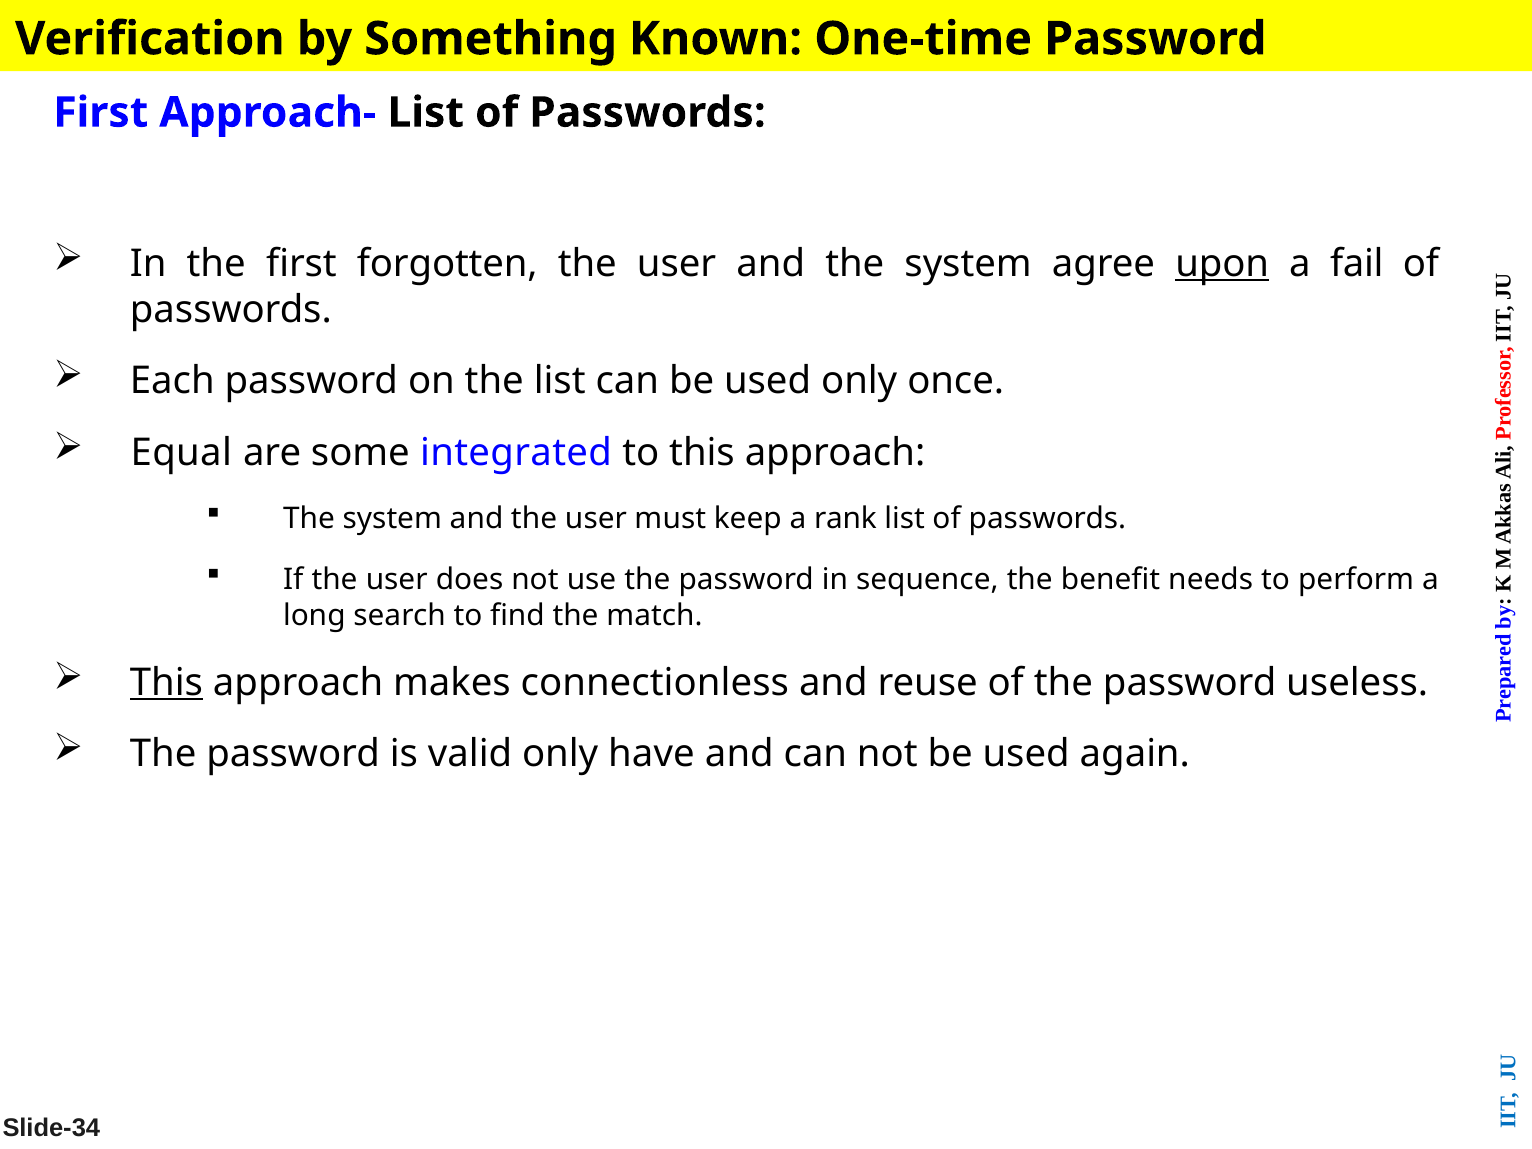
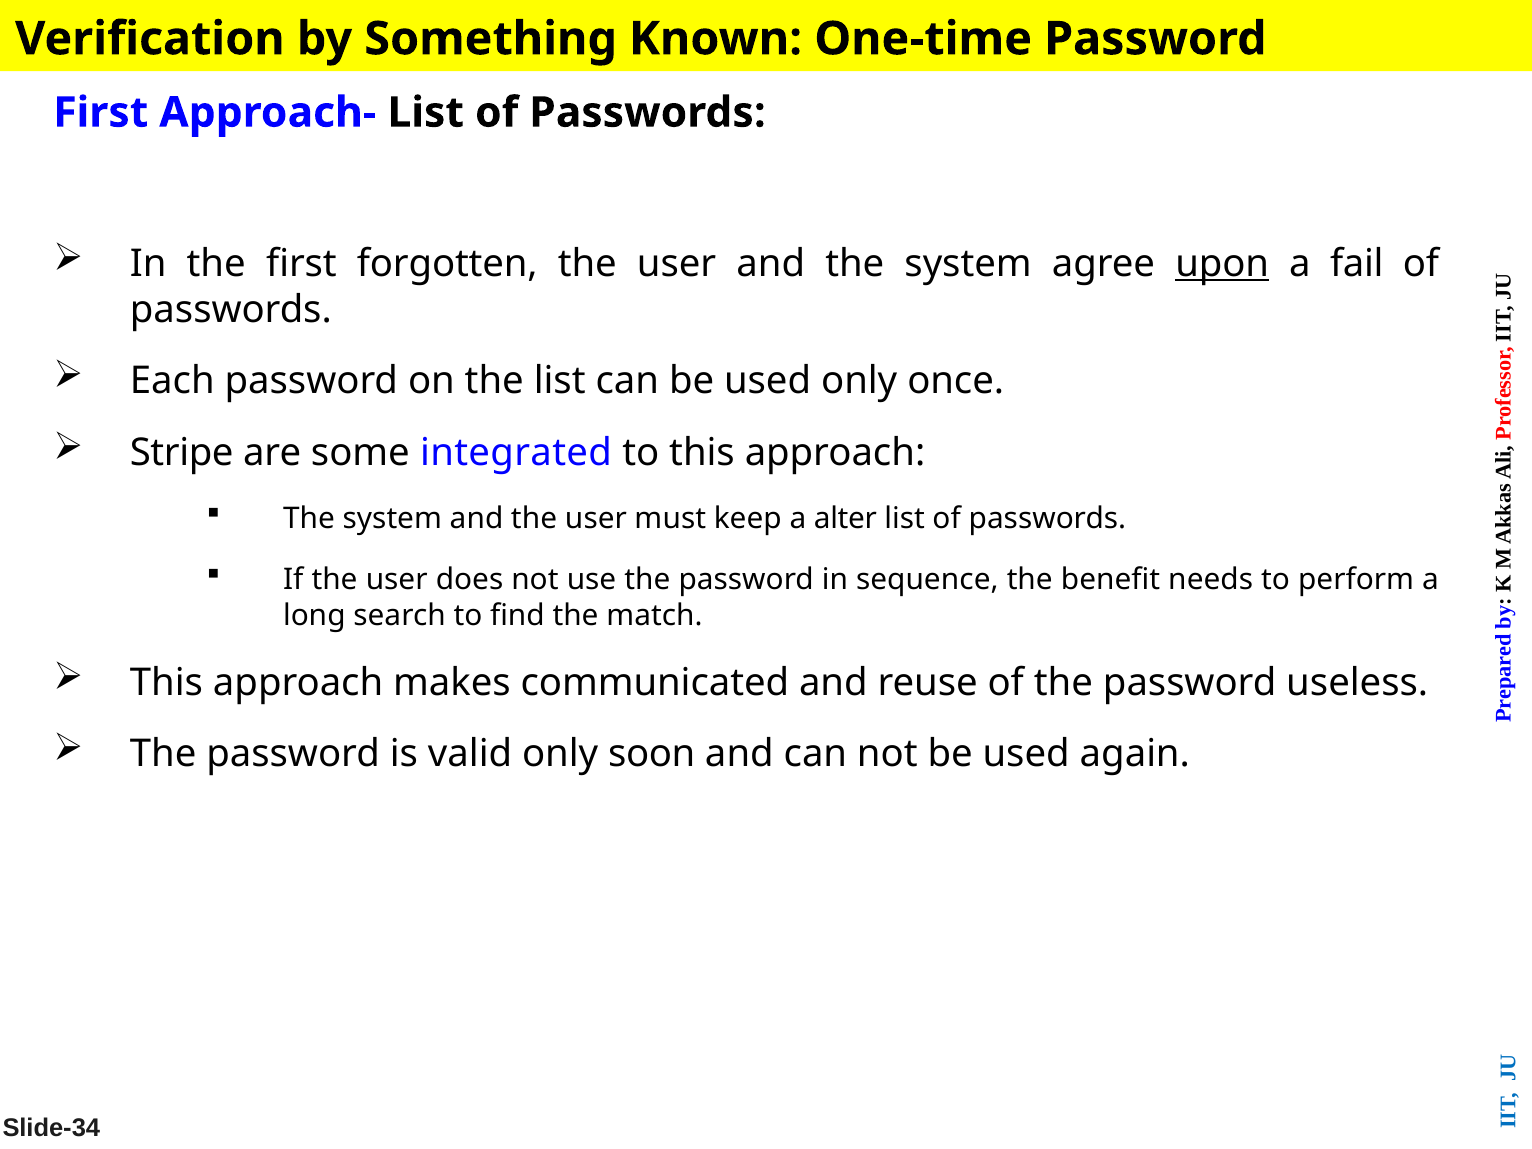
Equal: Equal -> Stripe (182, 453)
rank: rank -> alter (845, 519)
This underline: present -> none (166, 683)
connectionless: connectionless -> communicated (655, 683)
have: have -> soon (652, 754)
